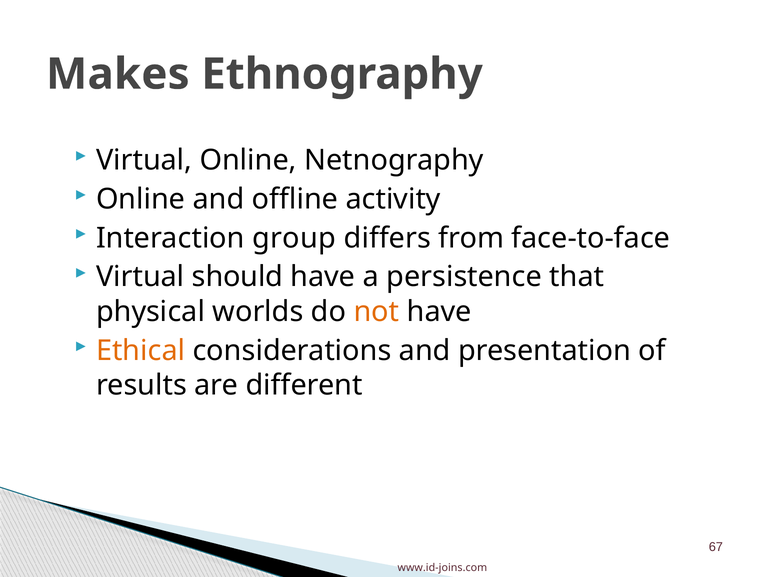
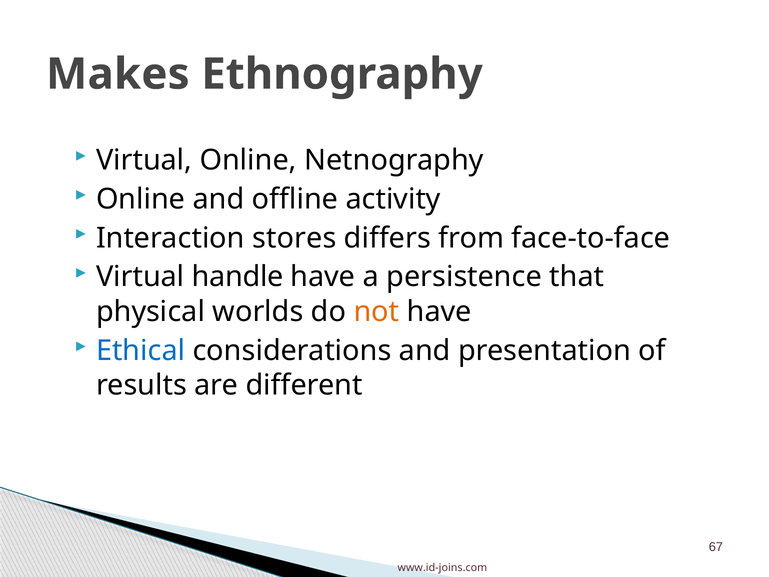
group: group -> stores (294, 238)
should: should -> handle (238, 277)
Ethical colour: orange -> blue (141, 350)
